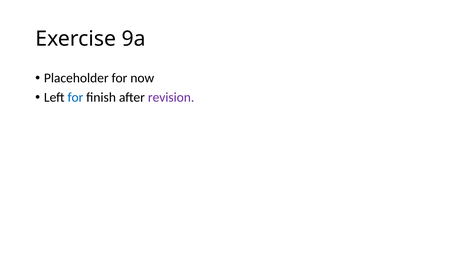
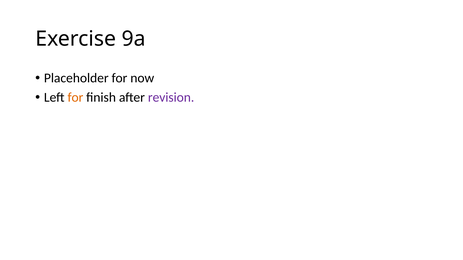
for colour: blue -> orange (75, 98)
